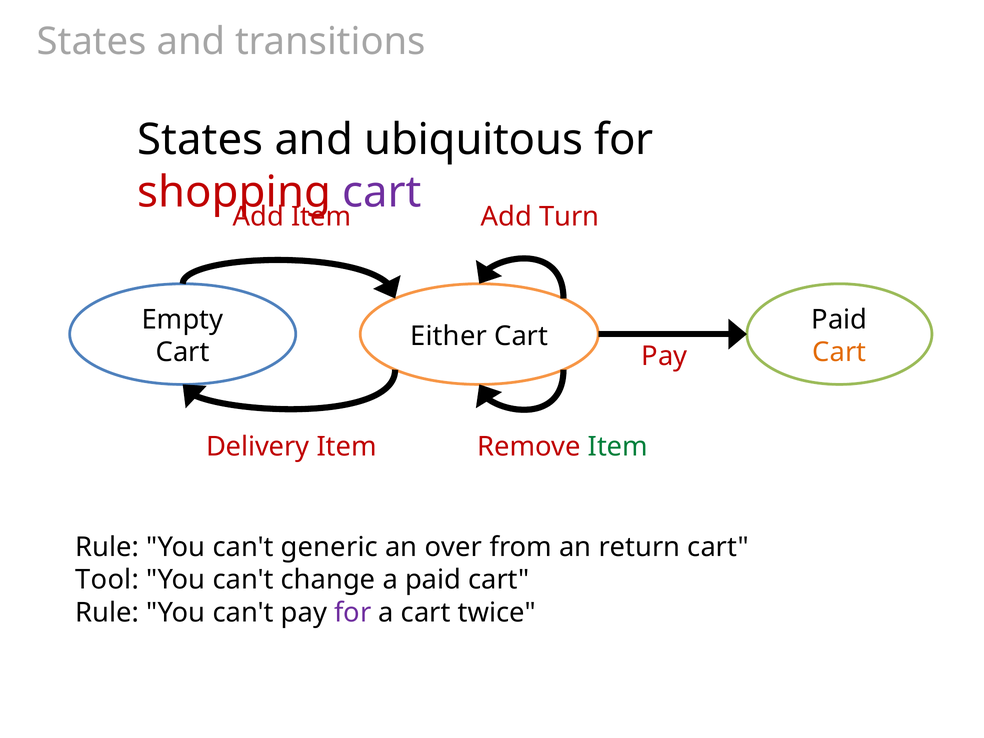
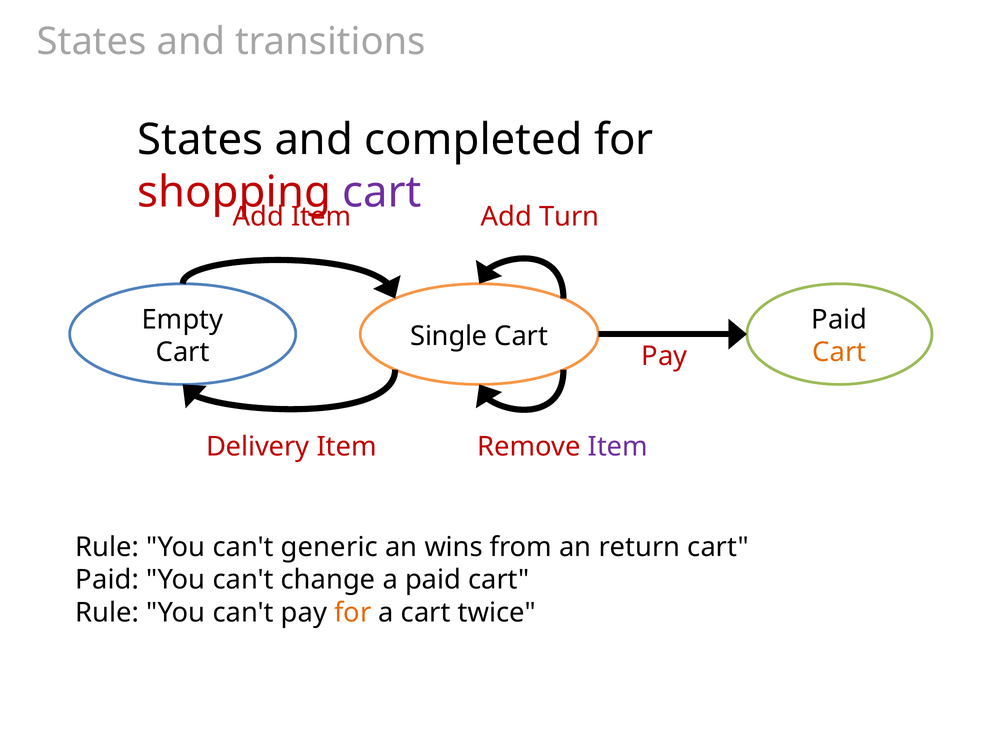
ubiquitous: ubiquitous -> completed (474, 140)
Either: Either -> Single (449, 336)
Item colour: green -> purple (618, 447)
over: over -> wins (454, 547)
Tool: Tool -> Paid (107, 580)
for colour: purple -> orange (353, 613)
